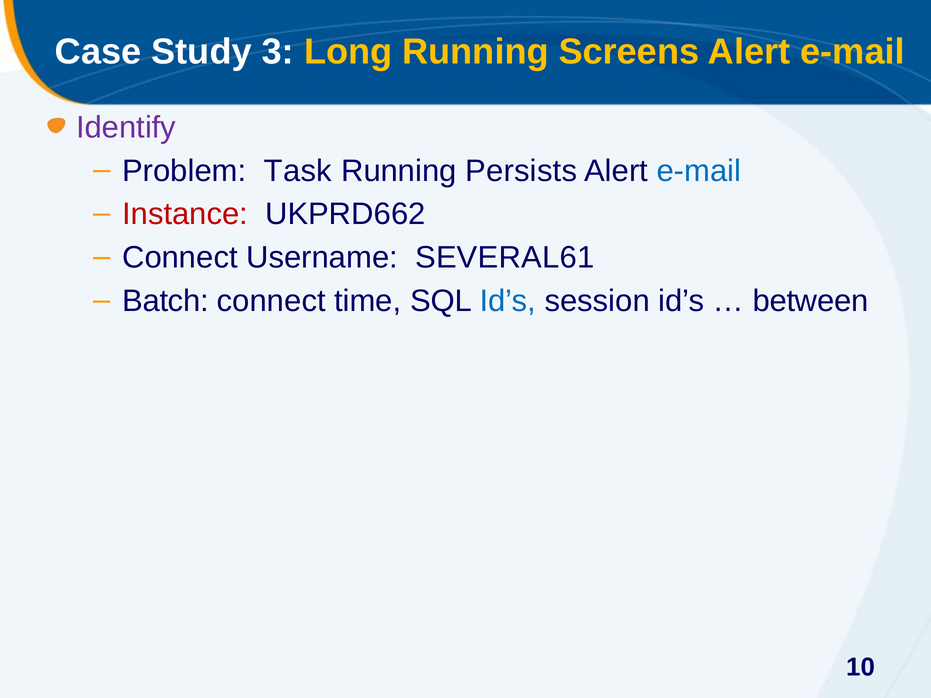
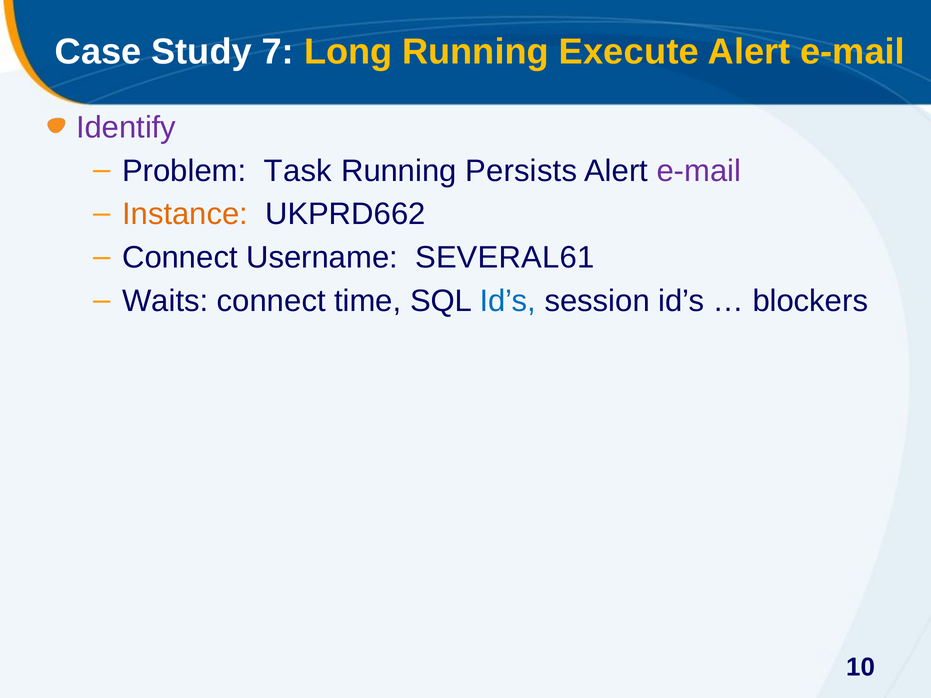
3: 3 -> 7 (278, 52)
Screens: Screens -> Execute (629, 52)
e-mail colour: blue -> purple (699, 171)
Instance colour: red -> orange (185, 214)
Batch: Batch -> Waits (165, 301)
between: between -> blockers (810, 301)
